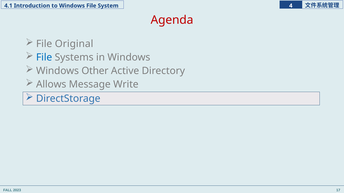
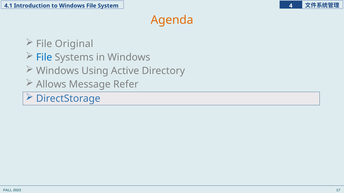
Agenda colour: red -> orange (172, 20)
Other: Other -> Using (95, 71)
Write: Write -> Refer (126, 85)
